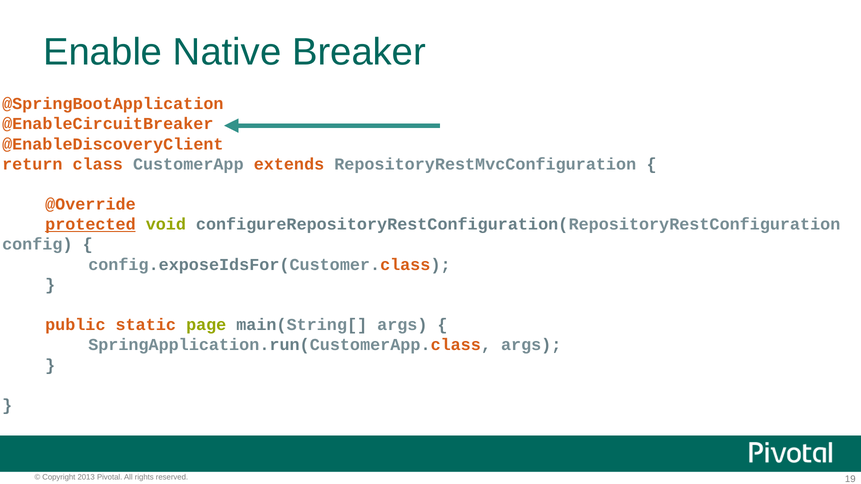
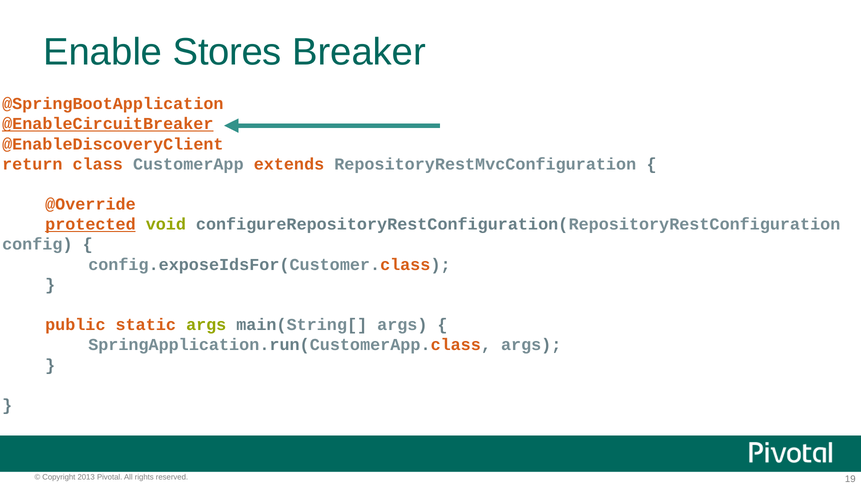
Native: Native -> Stores (227, 52)
@EnableCircuitBreaker underline: none -> present (108, 124)
static page: page -> args (206, 325)
